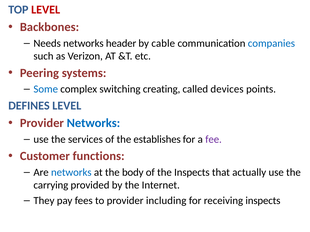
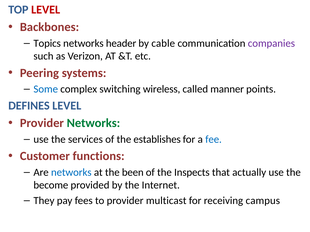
Needs: Needs -> Topics (47, 43)
companies colour: blue -> purple (271, 43)
creating: creating -> wireless (162, 89)
devices: devices -> manner (227, 89)
Networks colour: blue -> green (93, 123)
fee colour: purple -> blue (214, 140)
body: body -> been (133, 173)
carrying: carrying -> become (51, 186)
including: including -> multicast (166, 201)
receiving inspects: inspects -> campus (263, 201)
